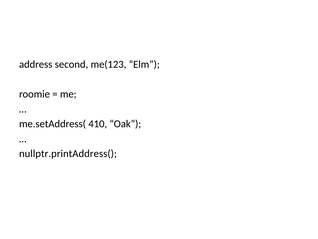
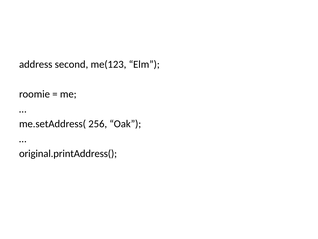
410: 410 -> 256 (98, 124)
nullptr.printAddress(: nullptr.printAddress( -> original.printAddress( (68, 153)
